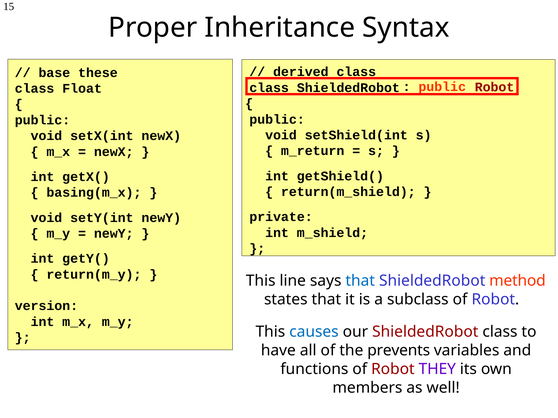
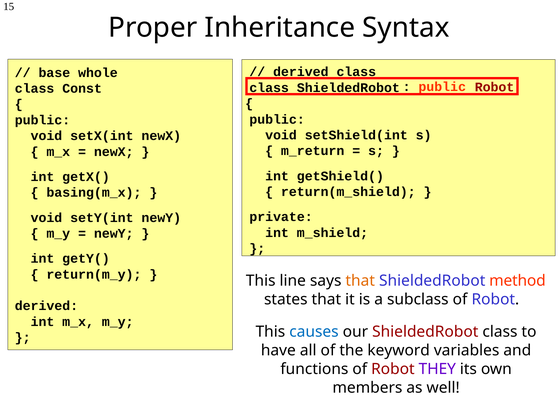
these: these -> whole (98, 73)
Float: Float -> Const (82, 89)
that colour: blue -> orange (360, 281)
version: version -> derived (46, 306)
prevents: prevents -> keyword (399, 351)
